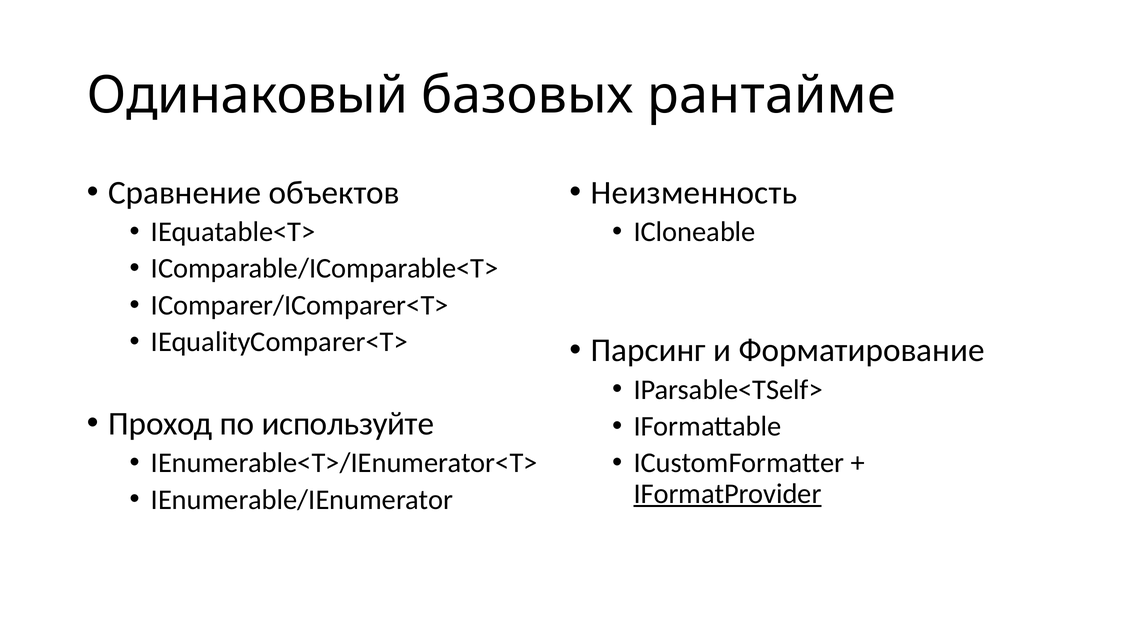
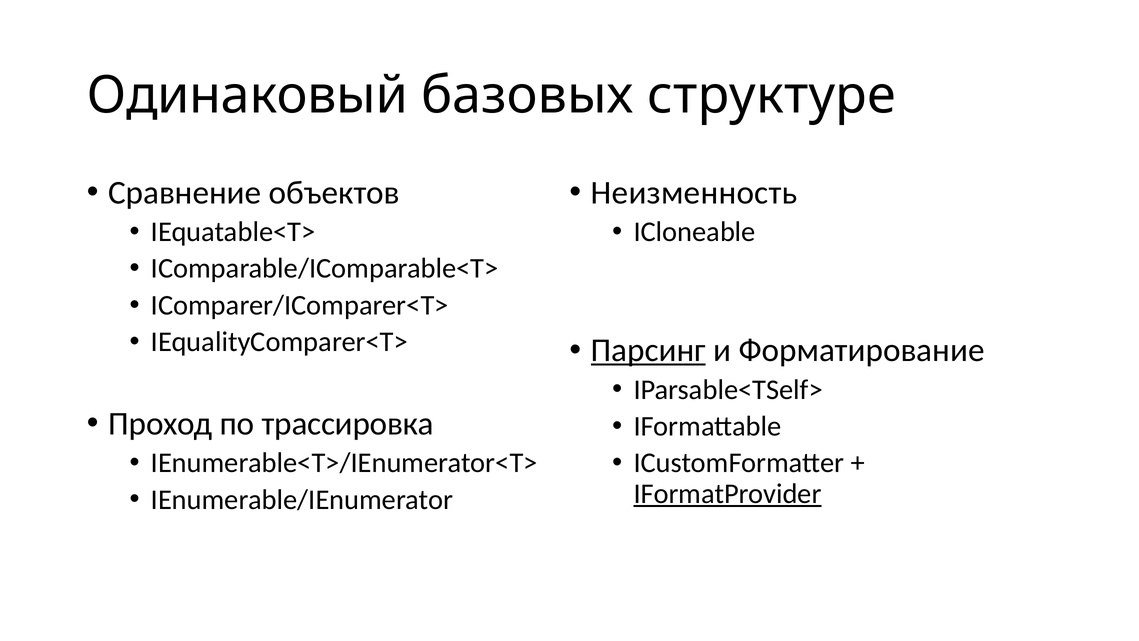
рантайме: рантайме -> структуре (772, 96)
Парсинг underline: none -> present (648, 350)
используйте: используйте -> трассировка (348, 423)
